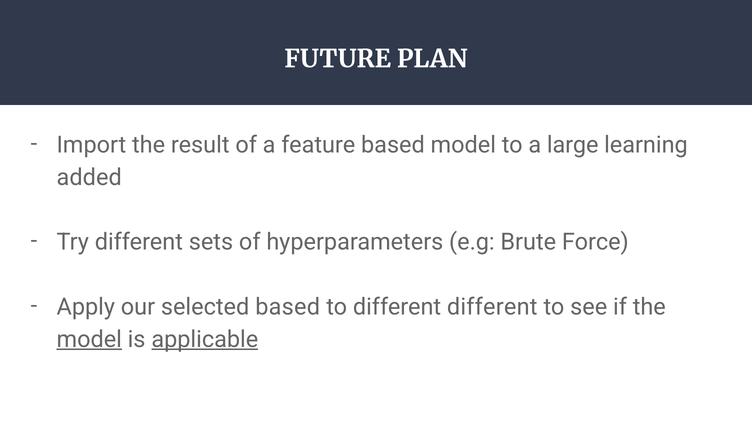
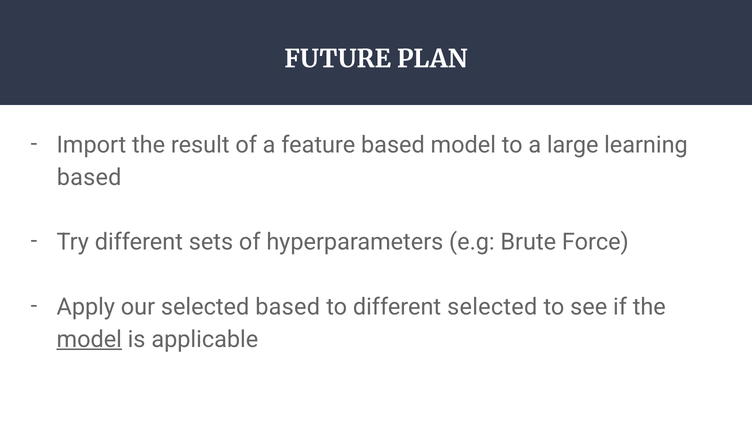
added: added -> based (89, 177)
different different: different -> selected (492, 307)
applicable underline: present -> none (205, 339)
